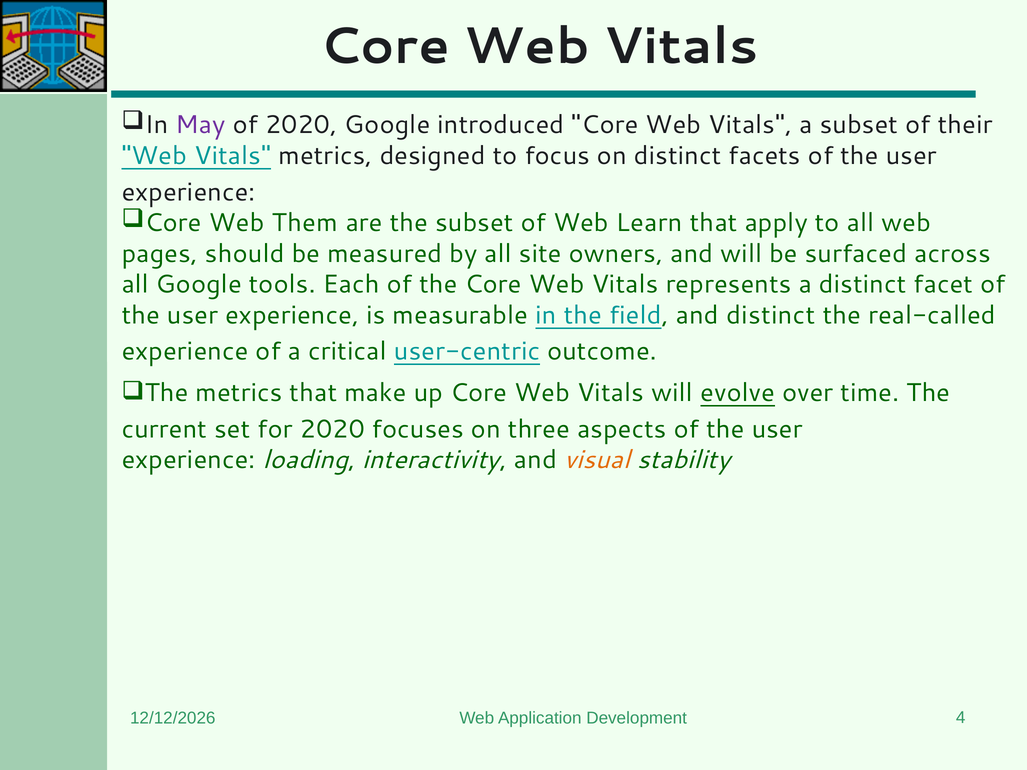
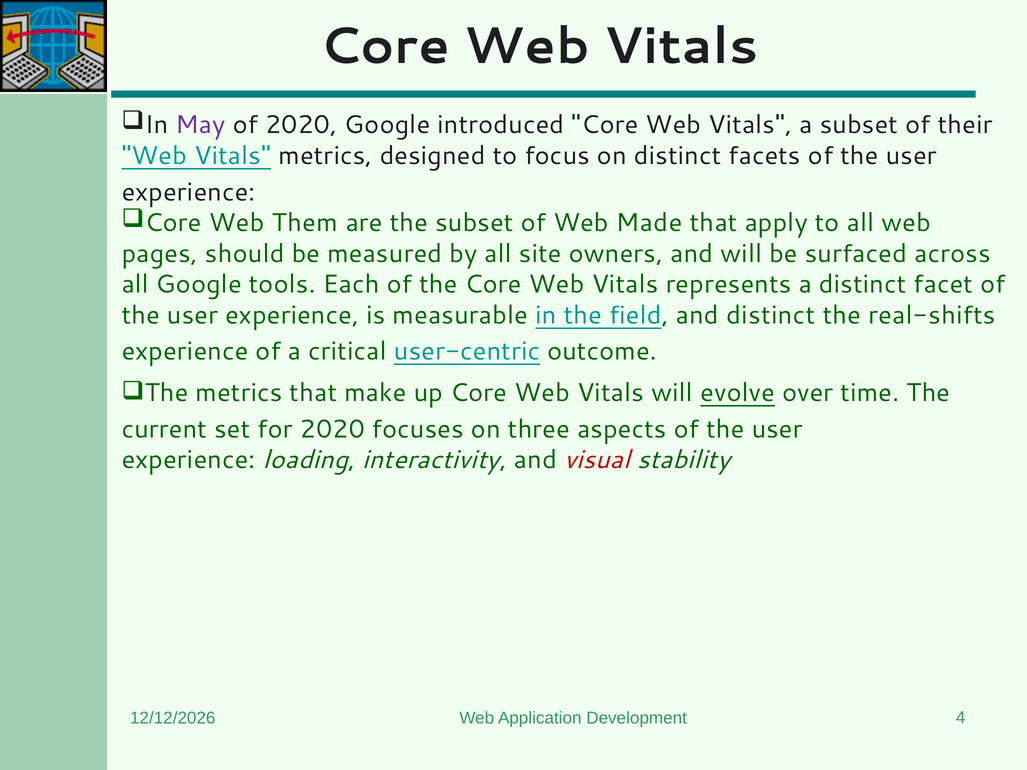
Learn: Learn -> Made (649, 223)
real-called: real-called -> real-shifts (932, 315)
visual colour: orange -> red (597, 460)
